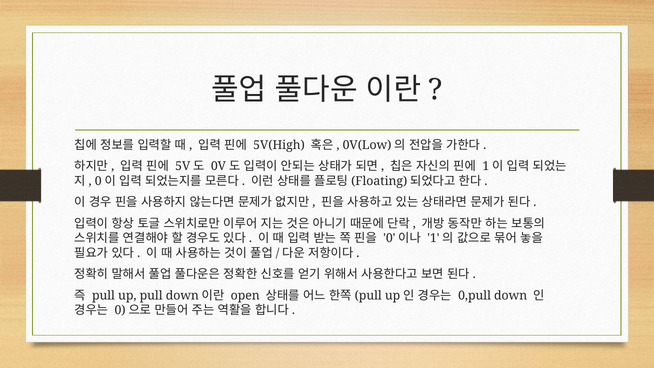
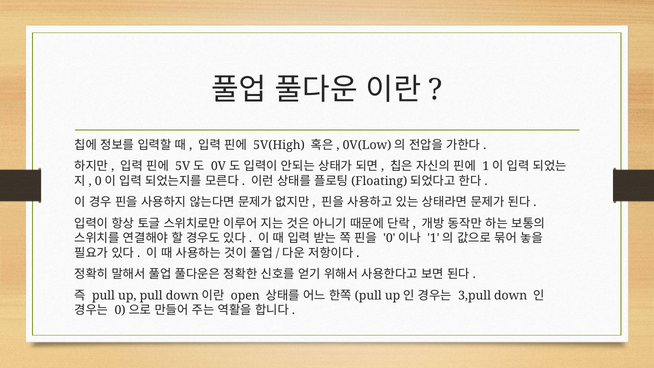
0,pull: 0,pull -> 3,pull (475, 295)
